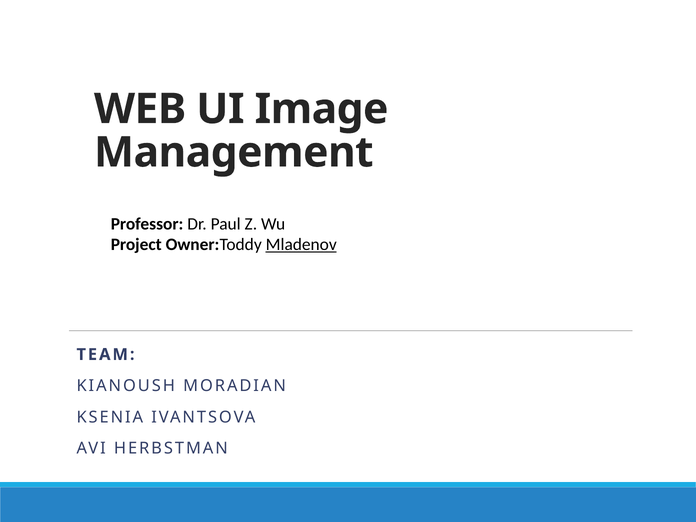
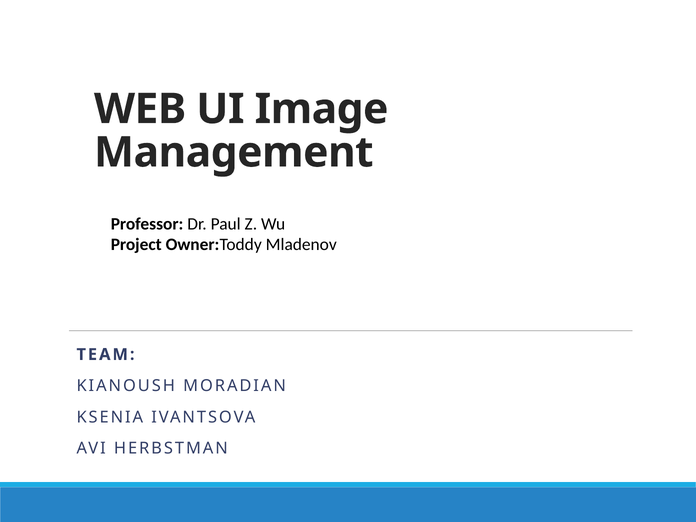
Mladenov underline: present -> none (301, 245)
